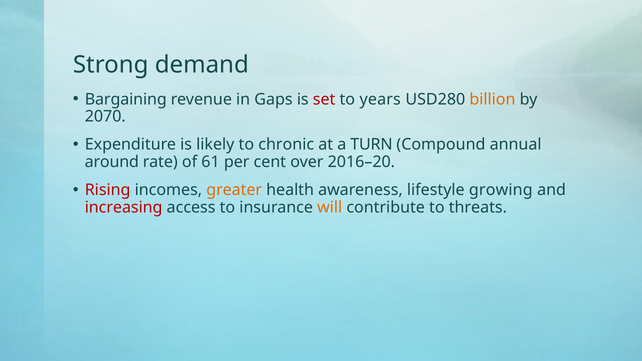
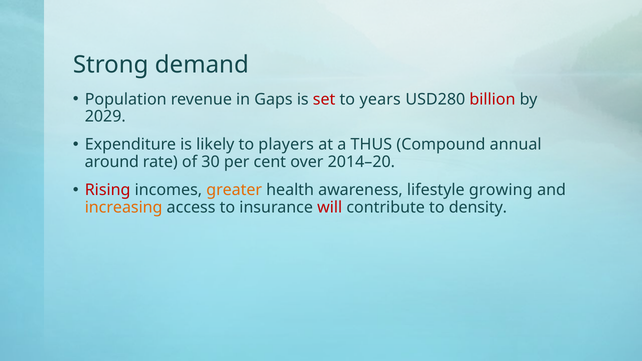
Bargaining: Bargaining -> Population (126, 99)
billion colour: orange -> red (492, 99)
2070: 2070 -> 2029 (105, 117)
chronic: chronic -> players (286, 145)
TURN: TURN -> THUS (371, 145)
61: 61 -> 30 (211, 162)
2016–20: 2016–20 -> 2014–20 (361, 162)
increasing colour: red -> orange (124, 207)
will colour: orange -> red (330, 207)
threats: threats -> density (478, 207)
